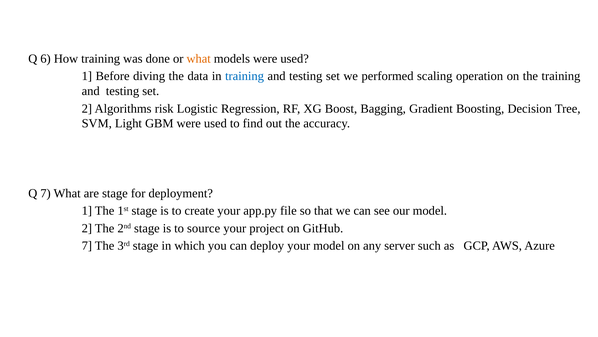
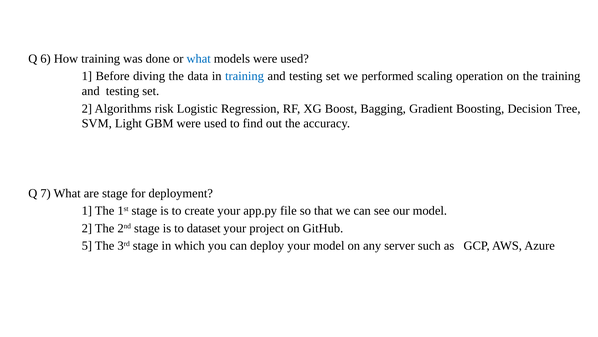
what colour: orange -> blue (199, 59)
source: source -> dataset (204, 228)
7: 7 -> 5 (87, 246)
